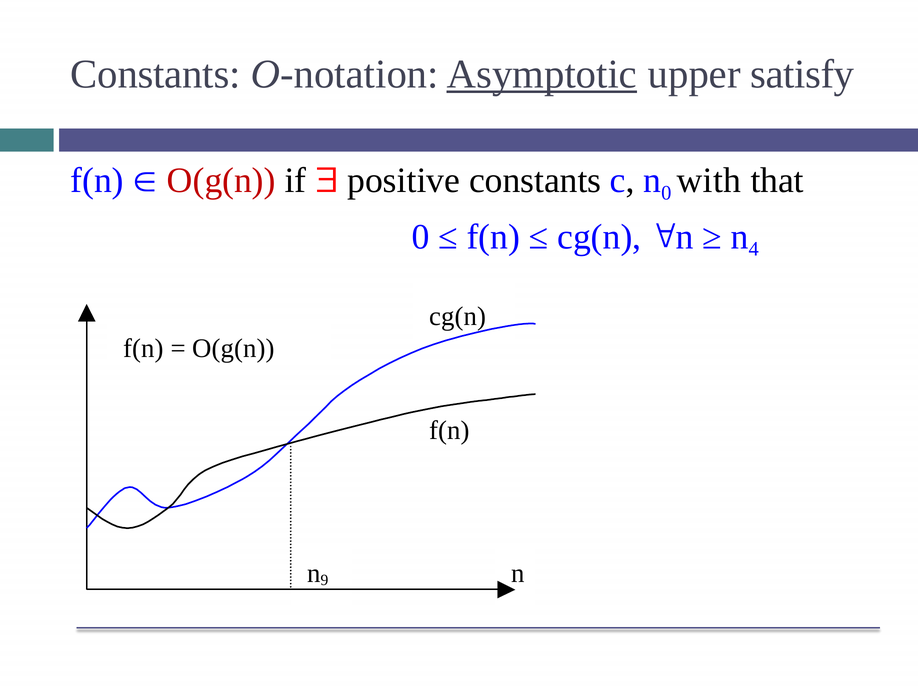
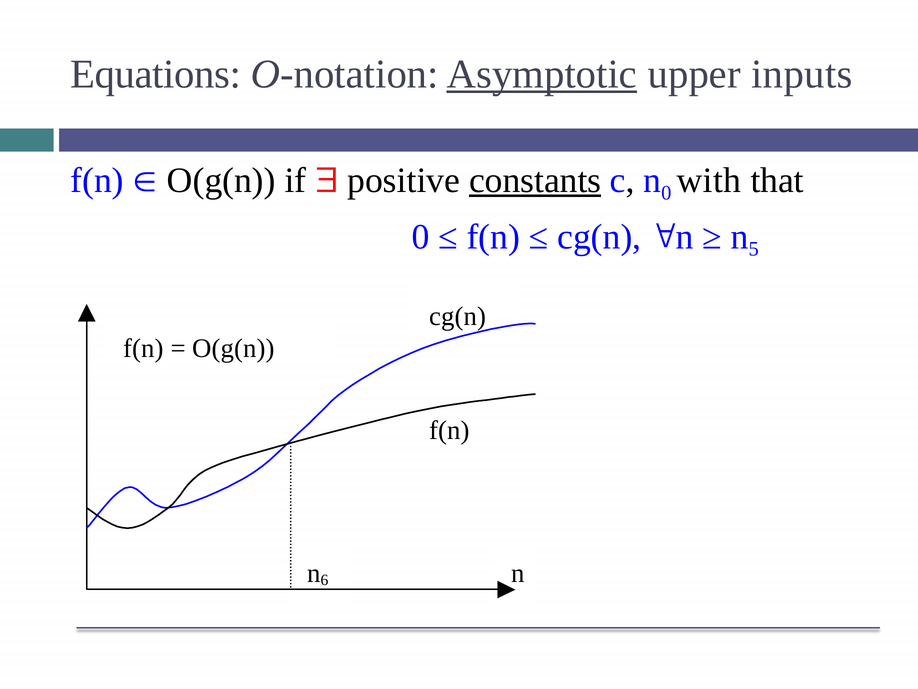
Constants: Constants -> Equations (156, 74)
satisfy: satisfy -> inputs (802, 74)
O(g(n colour: red -> black (221, 180)
constants underline: none -> present (535, 180)
4: 4 -> 5 (754, 249)
9: 9 -> 6 (324, 579)
